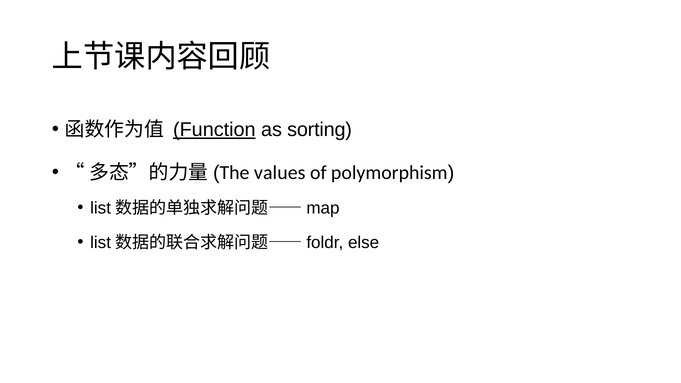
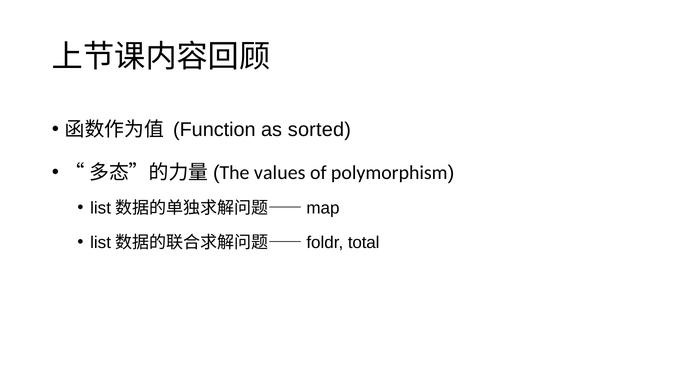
Function underline: present -> none (214, 130)
sorting: sorting -> sorted (319, 130)
else: else -> total (364, 243)
